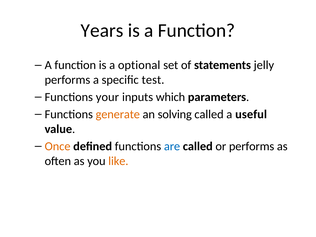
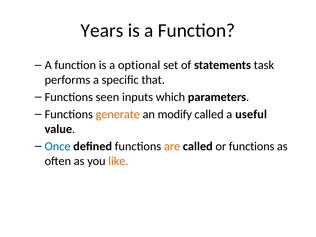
jelly: jelly -> task (264, 65)
test: test -> that (153, 80)
your: your -> seen (107, 97)
solving: solving -> modify (175, 114)
Once colour: orange -> blue (58, 146)
are colour: blue -> orange (172, 146)
or performs: performs -> functions (252, 146)
